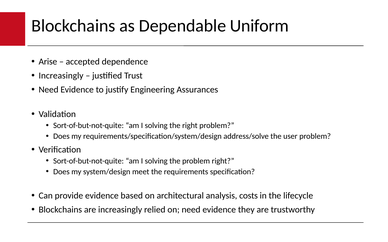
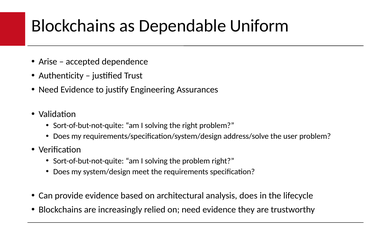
Increasingly: Increasingly -> Authenticity (61, 76)
analysis costs: costs -> does (248, 196)
